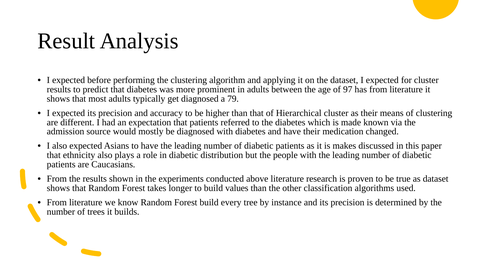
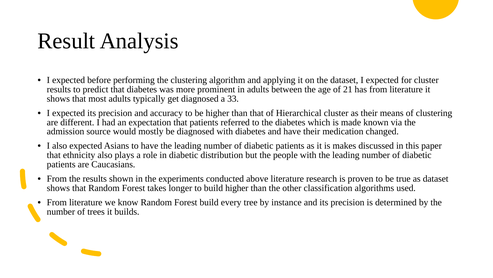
97: 97 -> 21 (348, 89)
79: 79 -> 33 (233, 98)
build values: values -> higher (237, 188)
